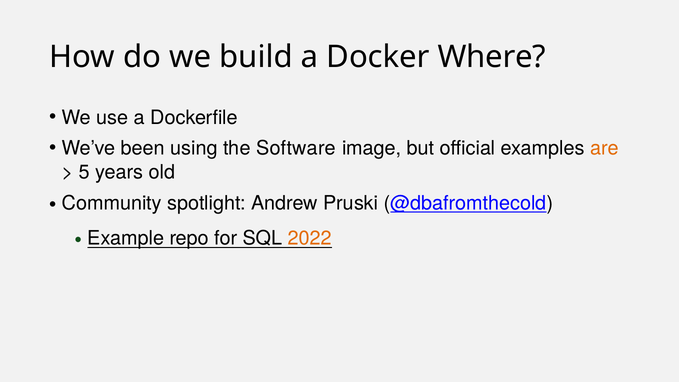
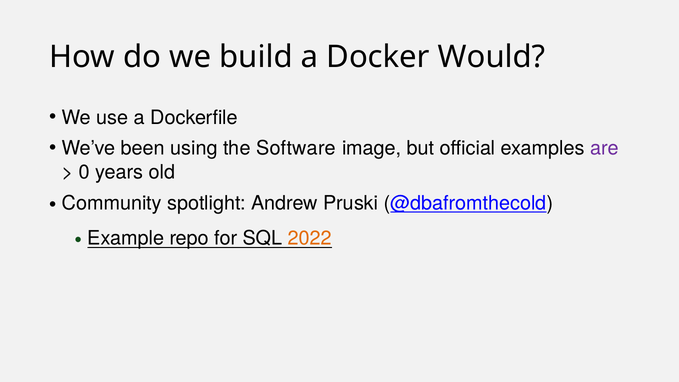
Where: Where -> Would (492, 57)
are colour: orange -> purple (604, 148)
5: 5 -> 0 (84, 172)
